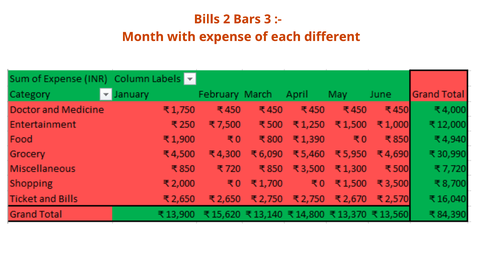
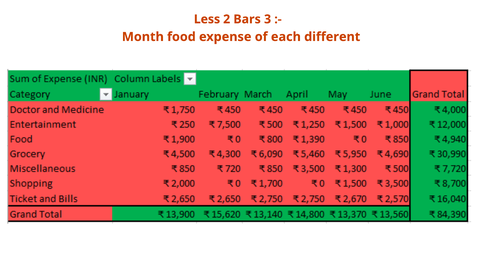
Bills: Bills -> Less (207, 19)
with: with -> food (181, 37)
